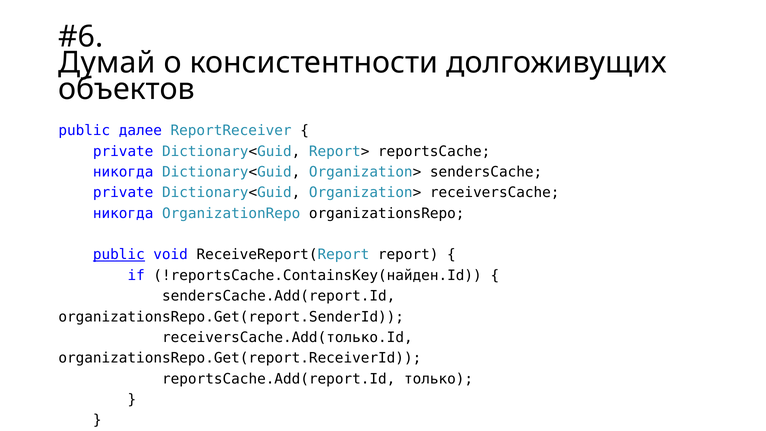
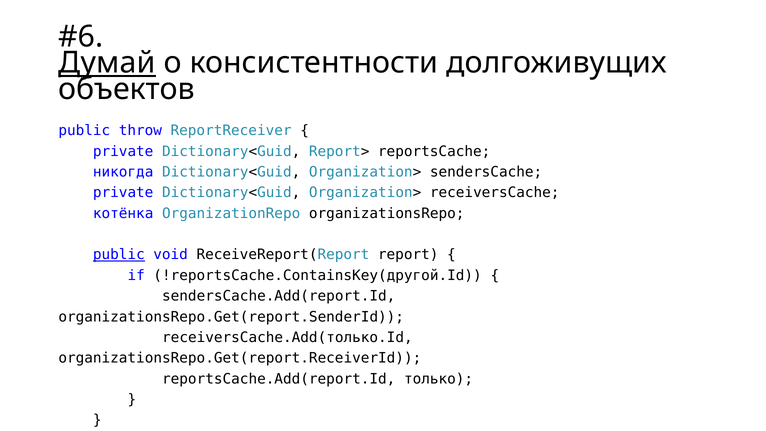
Думай underline: none -> present (107, 63)
далее: далее -> throw (140, 131)
никогда: никогда -> котёнка (123, 213)
!reportsCache.ContainsKey(найден.Id: !reportsCache.ContainsKey(найден.Id -> !reportsCache.ContainsKey(другой.Id (318, 275)
